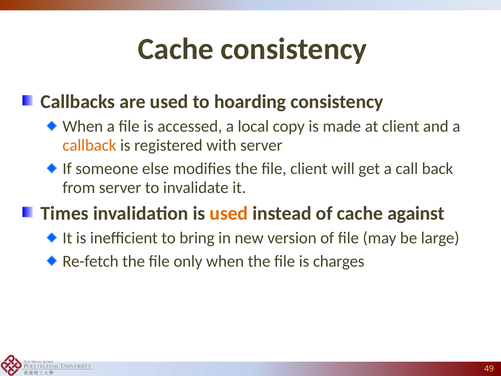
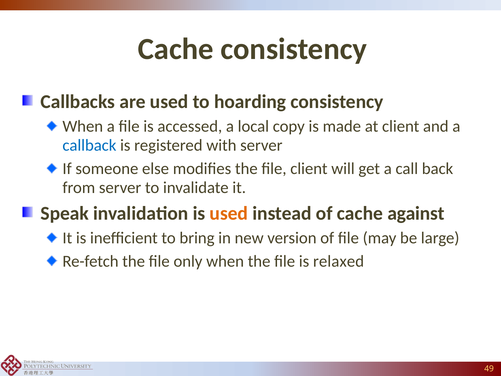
callback colour: orange -> blue (89, 145)
Times: Times -> Speak (65, 213)
charges: charges -> relaxed (339, 261)
